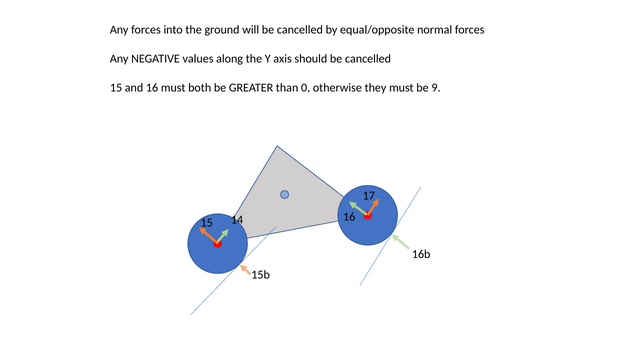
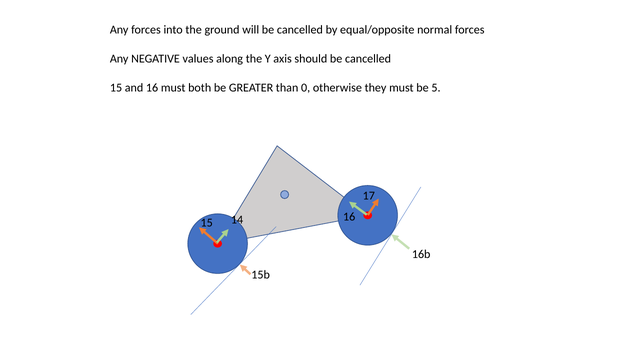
9: 9 -> 5 (436, 88)
